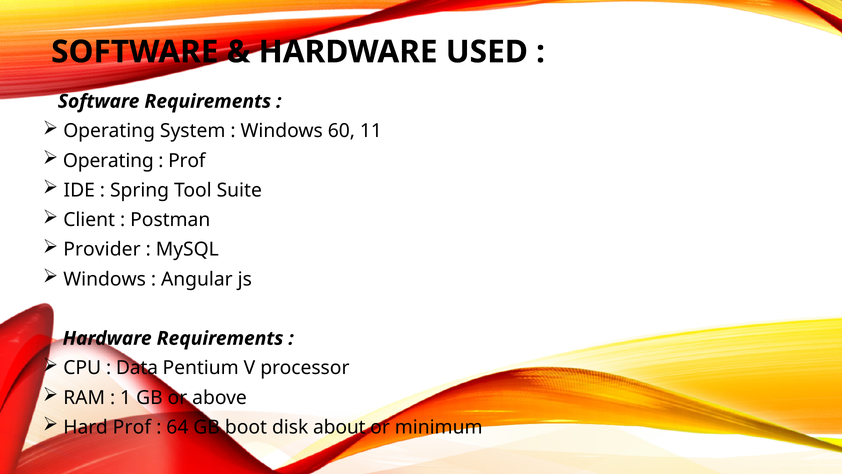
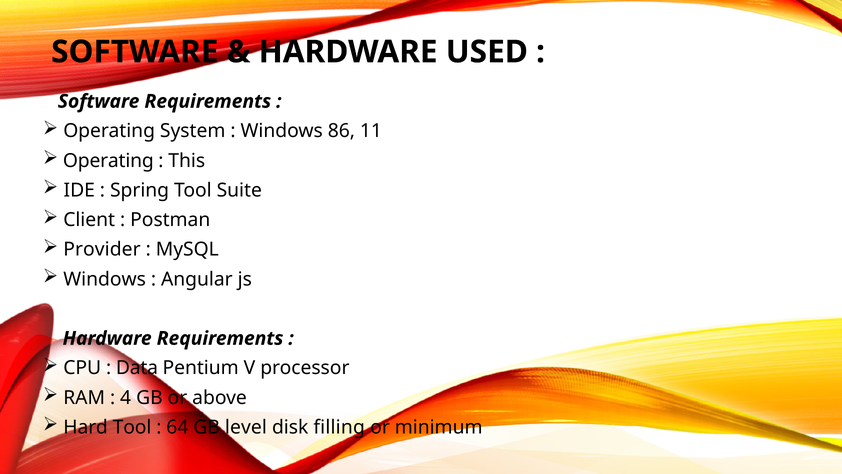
60: 60 -> 86 (341, 131)
Prof: Prof -> This (187, 161)
1: 1 -> 4 (126, 397)
Hard Prof: Prof -> Tool (132, 427)
boot: boot -> level (246, 427)
about: about -> filling (339, 427)
